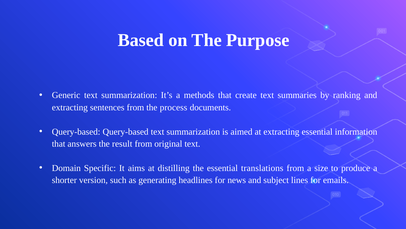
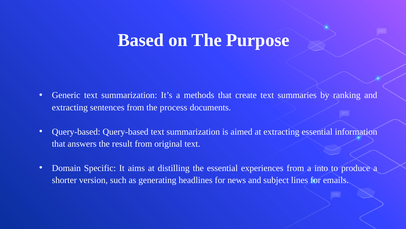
translations: translations -> experiences (262, 168)
size: size -> into (321, 168)
